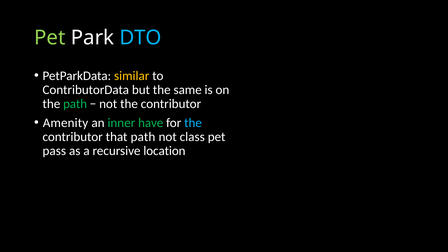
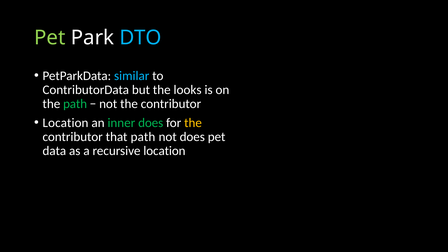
similar colour: yellow -> light blue (132, 76)
same: same -> looks (188, 90)
Amenity: Amenity -> Location (65, 123)
inner have: have -> does (151, 123)
the colour: light blue -> yellow (193, 123)
not class: class -> does (192, 137)
pass: pass -> data (54, 151)
